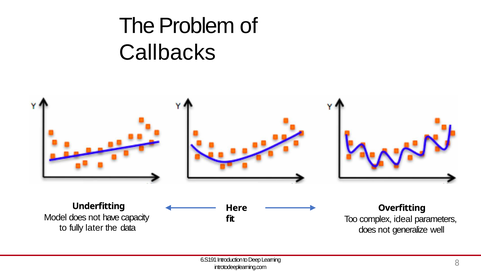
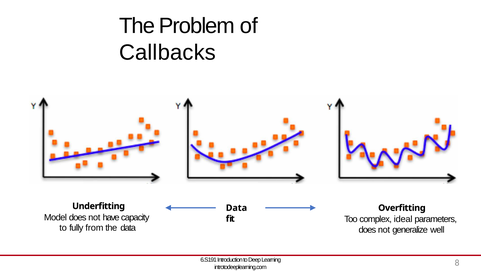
Here: Here -> Data (236, 208)
later: later -> from (94, 228)
